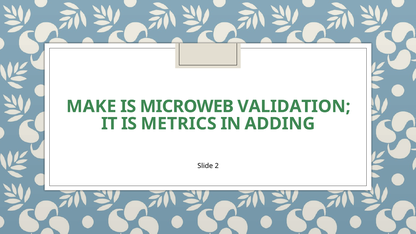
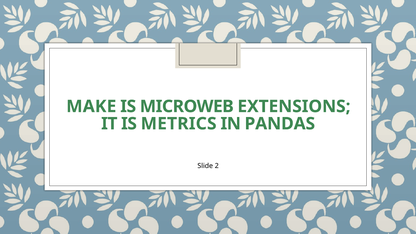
VALIDATION: VALIDATION -> EXTENSIONS (294, 106)
ADDING: ADDING -> PANDAS (280, 124)
